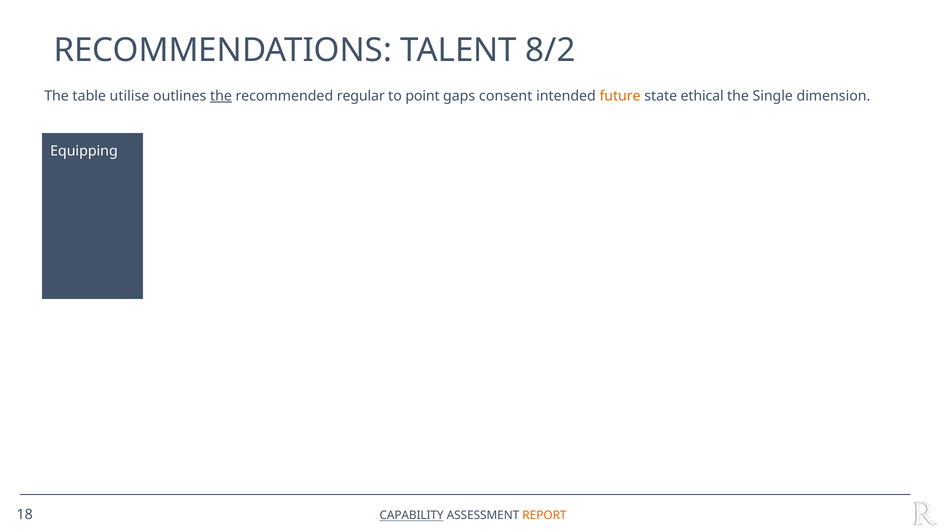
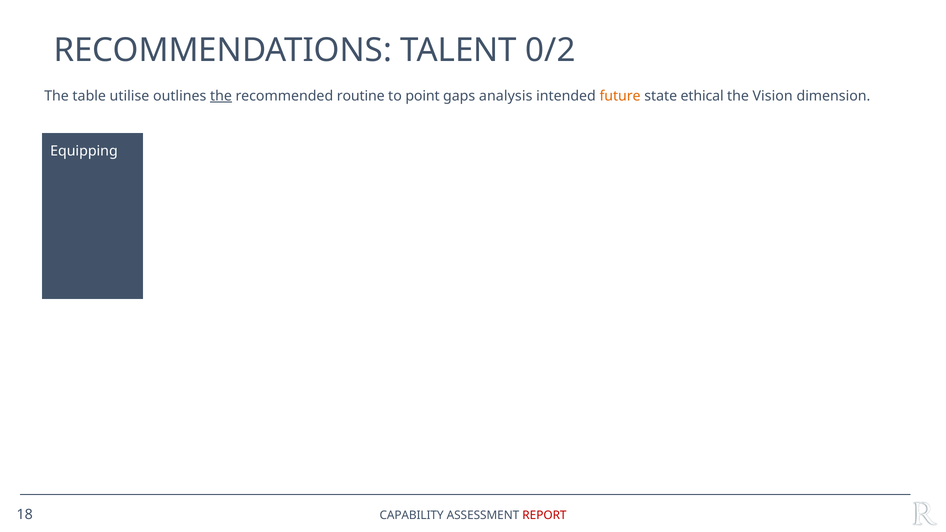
8/2: 8/2 -> 0/2 (550, 50)
regular: regular -> routine (361, 96)
consent: consent -> analysis (506, 96)
Single: Single -> Vision (773, 96)
CAPABILITY underline: present -> none (412, 516)
REPORT colour: orange -> red (544, 516)
